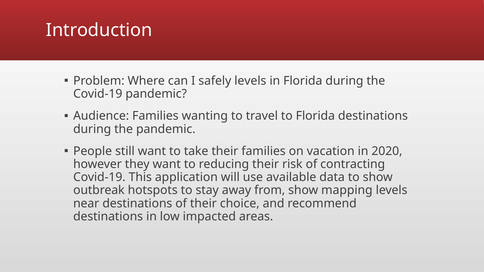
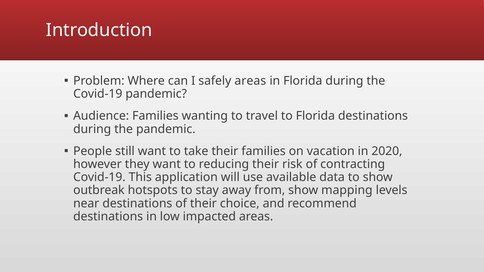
safely levels: levels -> areas (250, 81)
